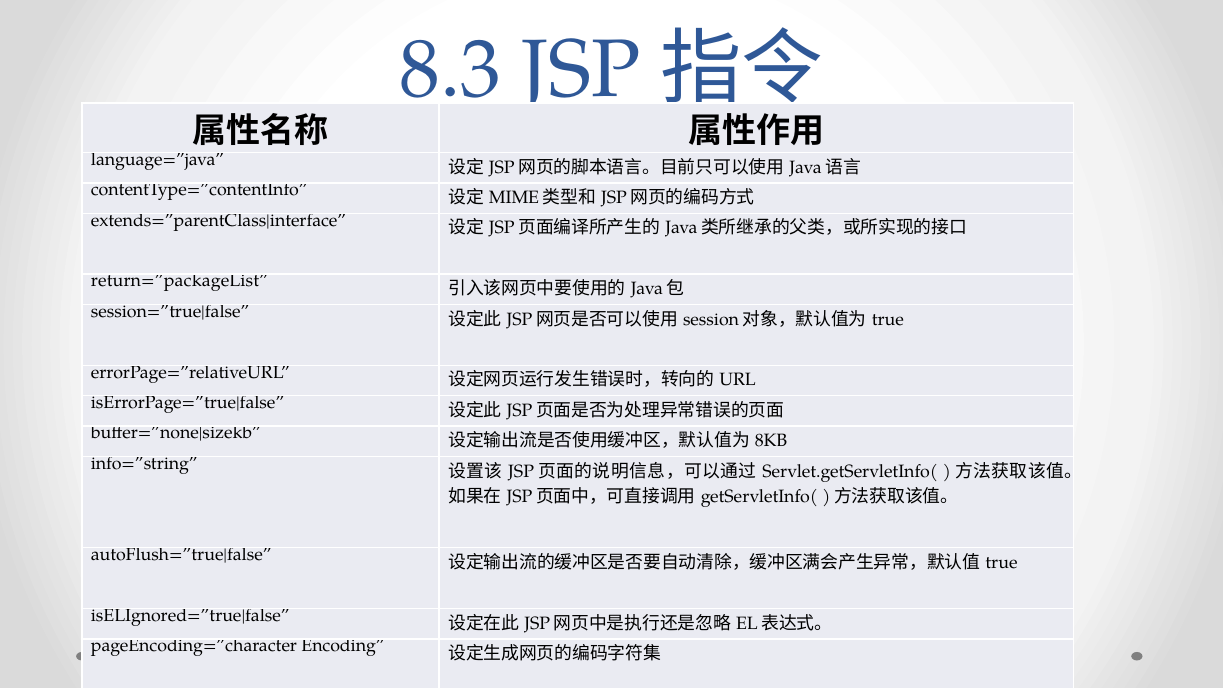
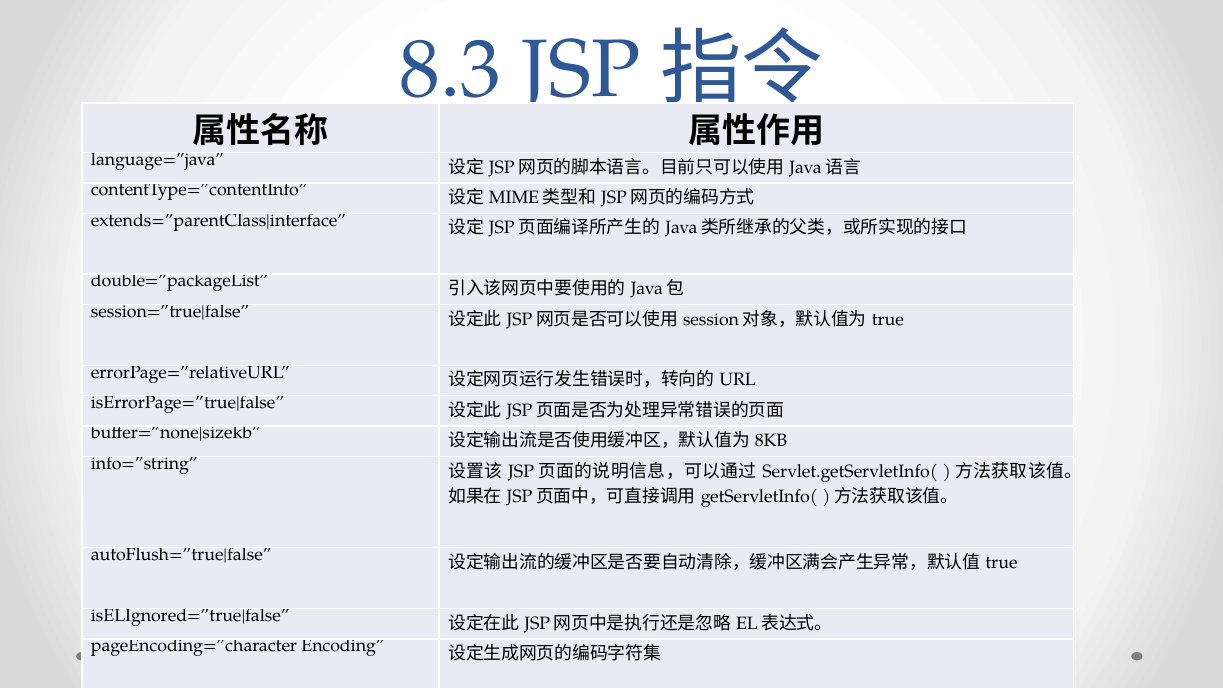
return=”packageList: return=”packageList -> double=”packageList (180, 281)
